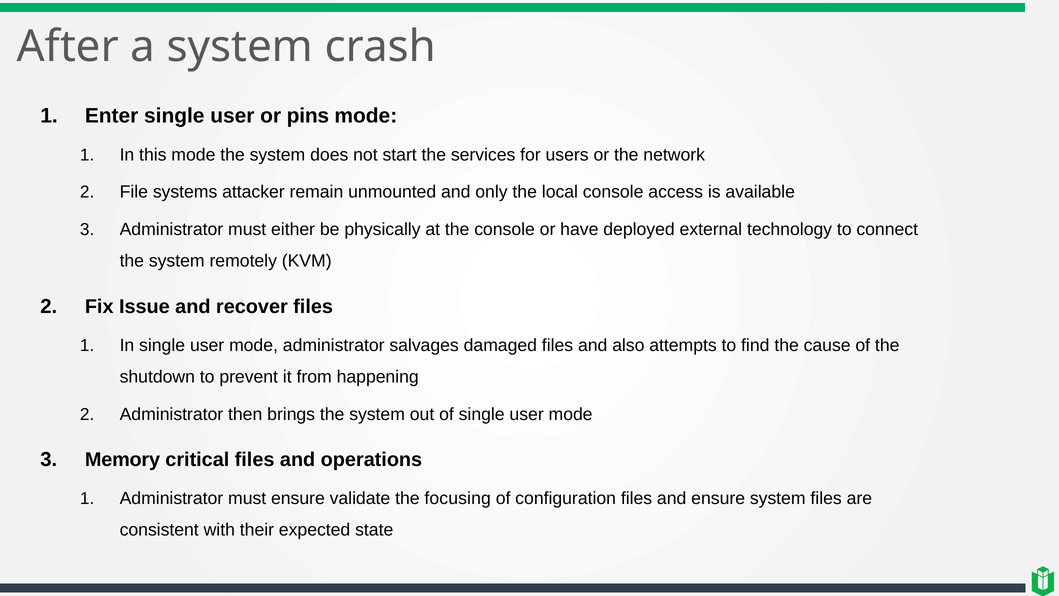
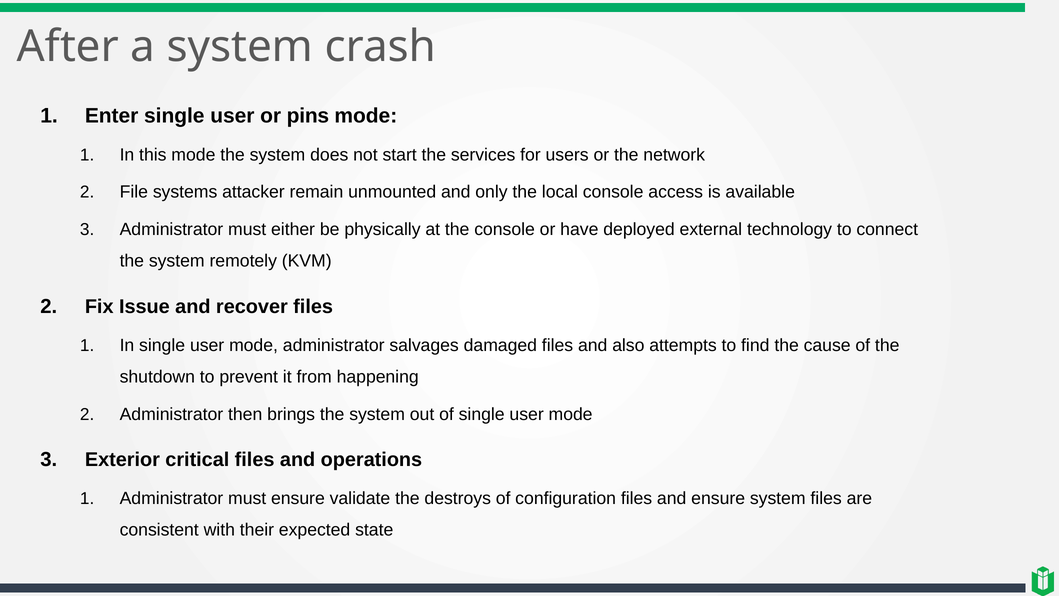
Memory: Memory -> Exterior (122, 460)
focusing: focusing -> destroys (458, 498)
